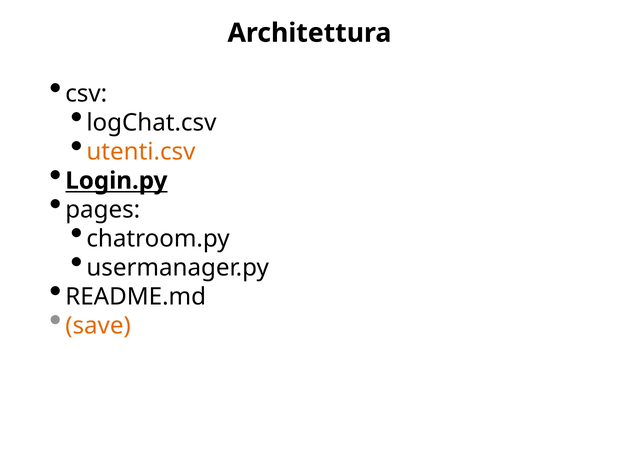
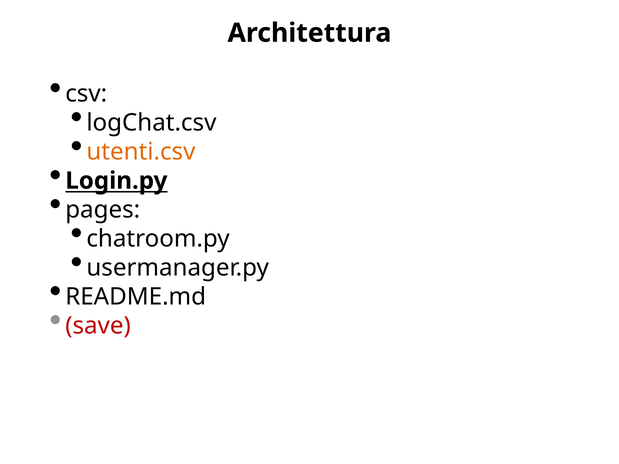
save colour: orange -> red (98, 326)
